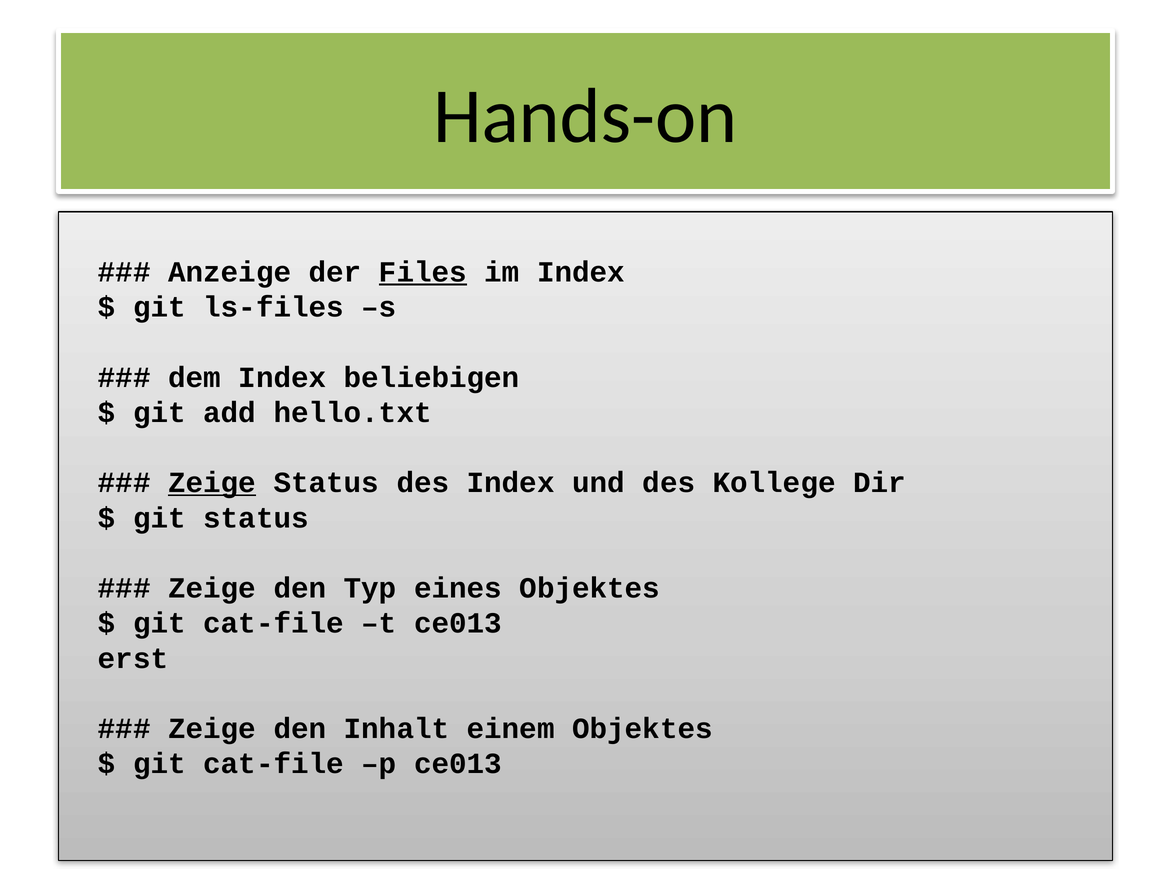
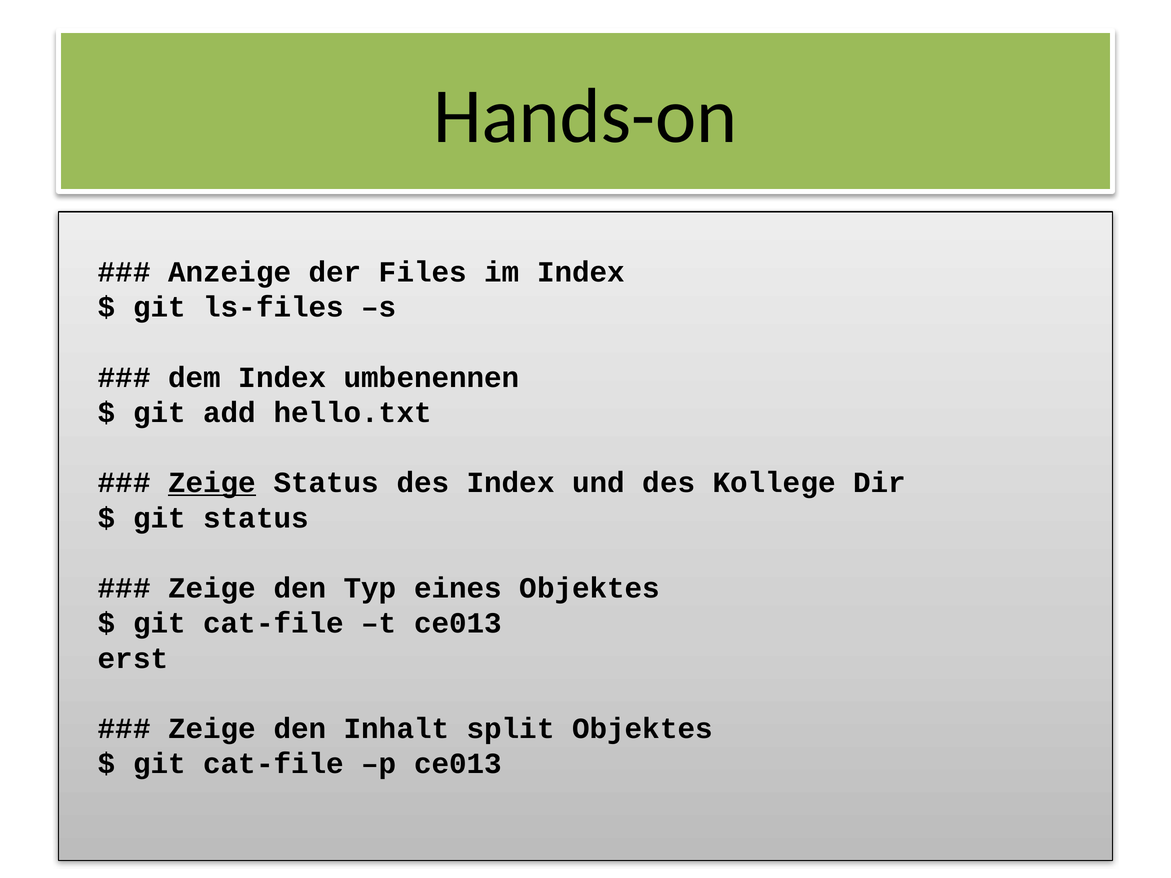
Files underline: present -> none (423, 272)
beliebigen: beliebigen -> umbenennen (432, 378)
einem: einem -> split (511, 729)
